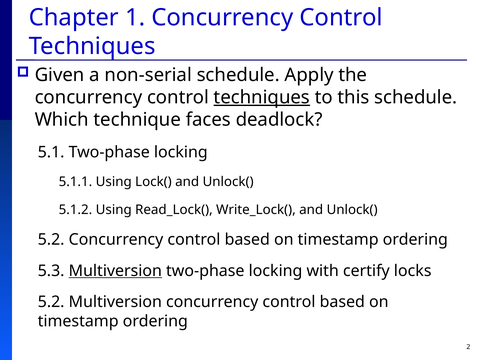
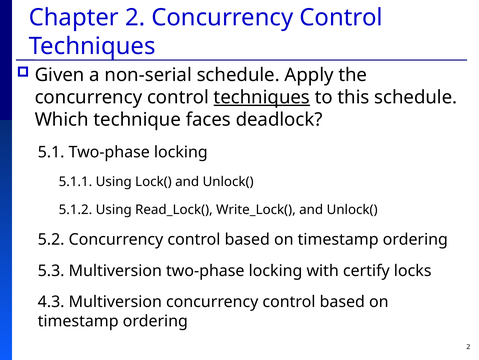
Chapter 1: 1 -> 2 (135, 17)
Multiversion underline: present -> none (115, 270)
5.2: 5.2 -> 4.3 (51, 301)
